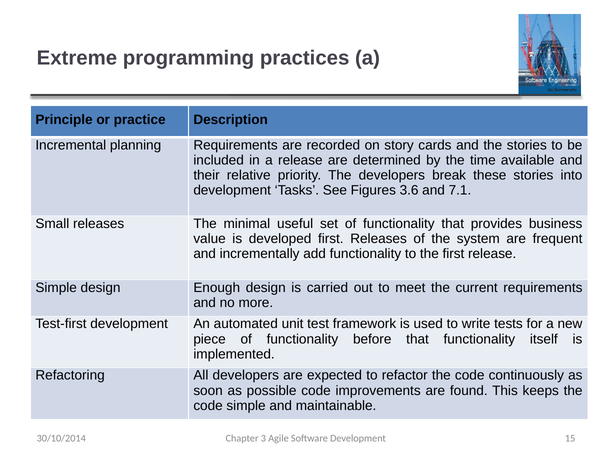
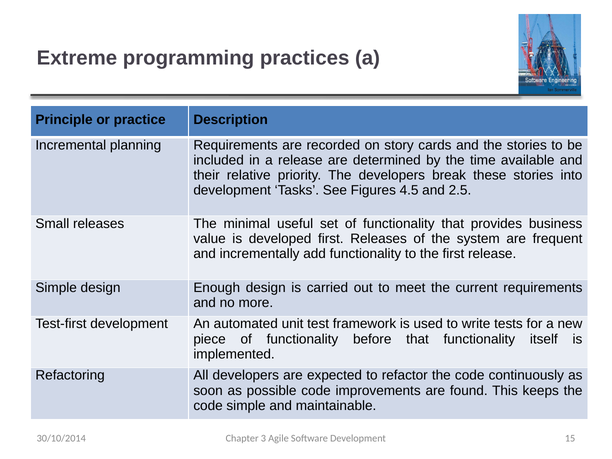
3.6: 3.6 -> 4.5 (409, 190)
7.1: 7.1 -> 2.5 (460, 190)
